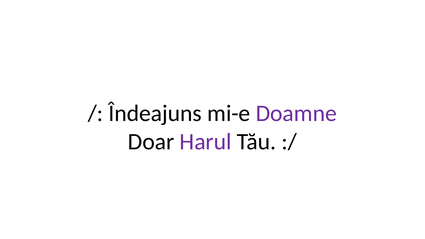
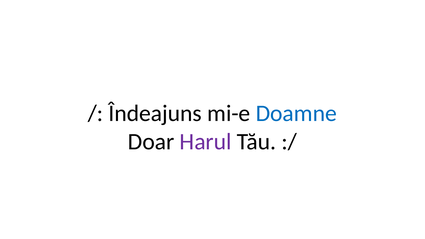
Doamne colour: purple -> blue (296, 113)
